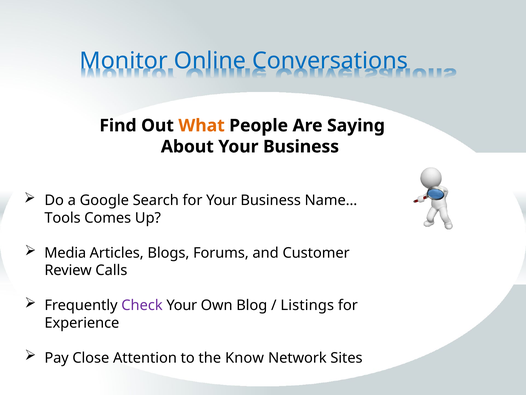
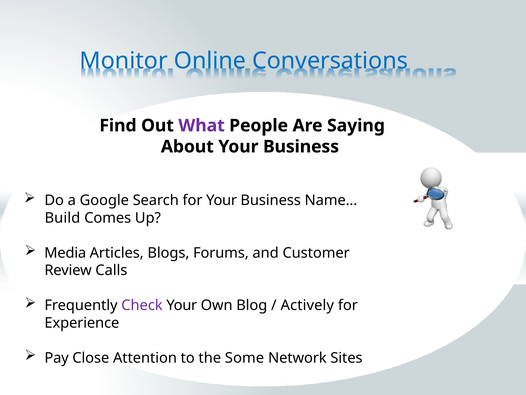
What colour: orange -> purple (202, 125)
Tools: Tools -> Build (62, 218)
Listings: Listings -> Actively (307, 305)
Know: Know -> Some (245, 357)
